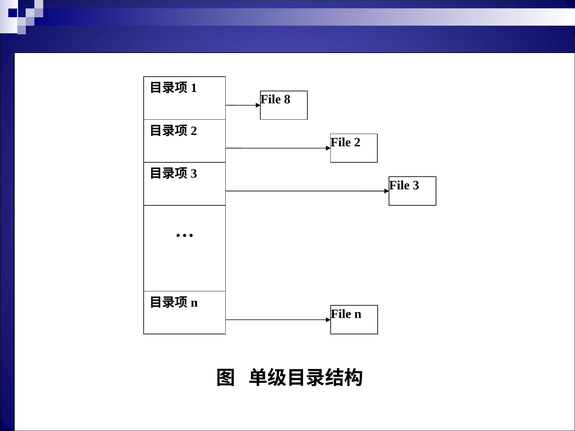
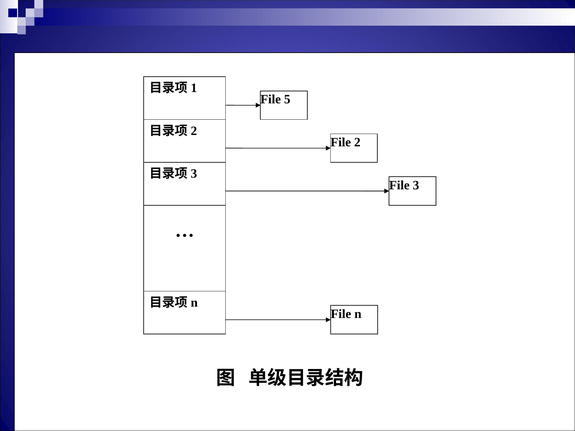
8: 8 -> 5 (287, 100)
